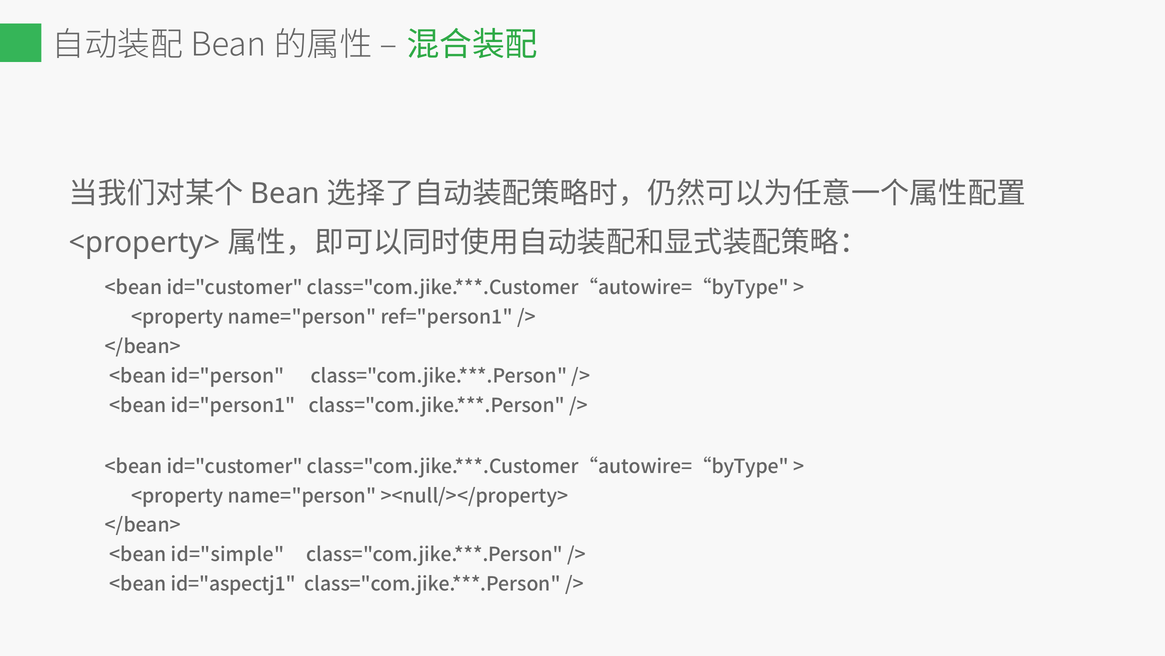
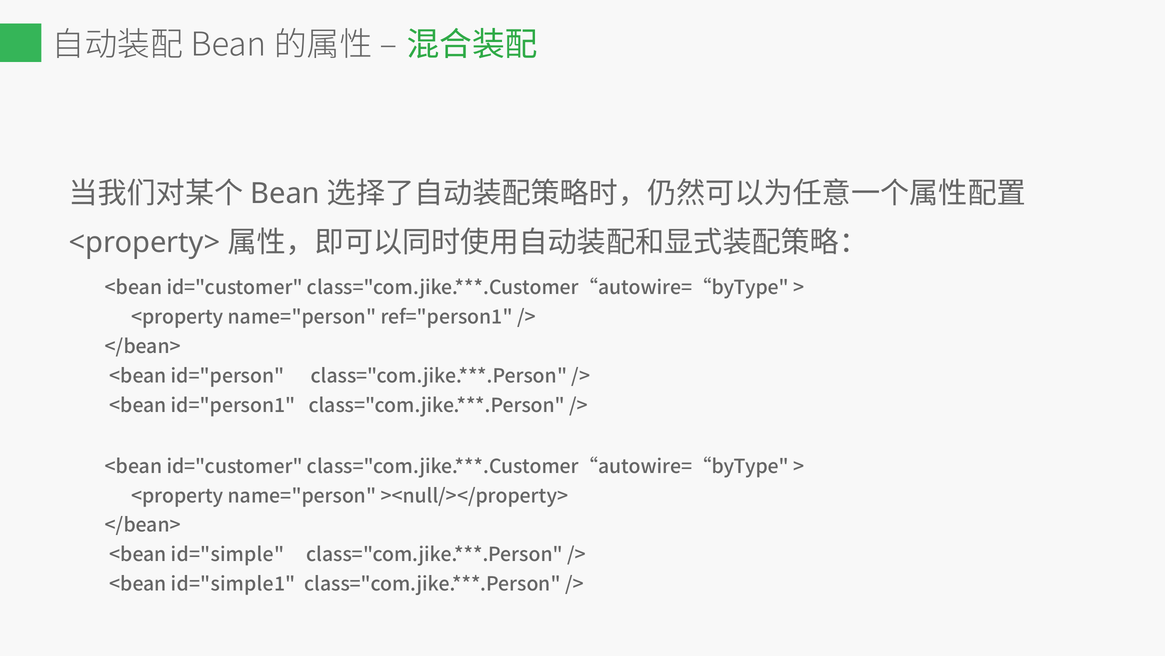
id="aspectj1: id="aspectj1 -> id="simple1 (233, 584)
